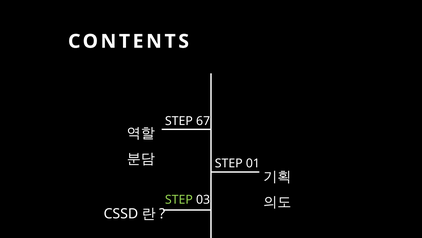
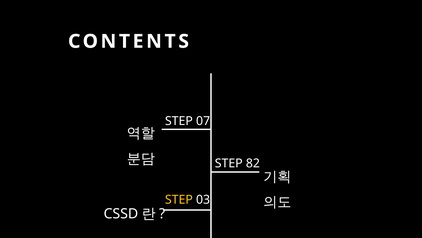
67: 67 -> 07 (203, 121)
01: 01 -> 82 (253, 163)
STEP colour: light green -> yellow (179, 199)
